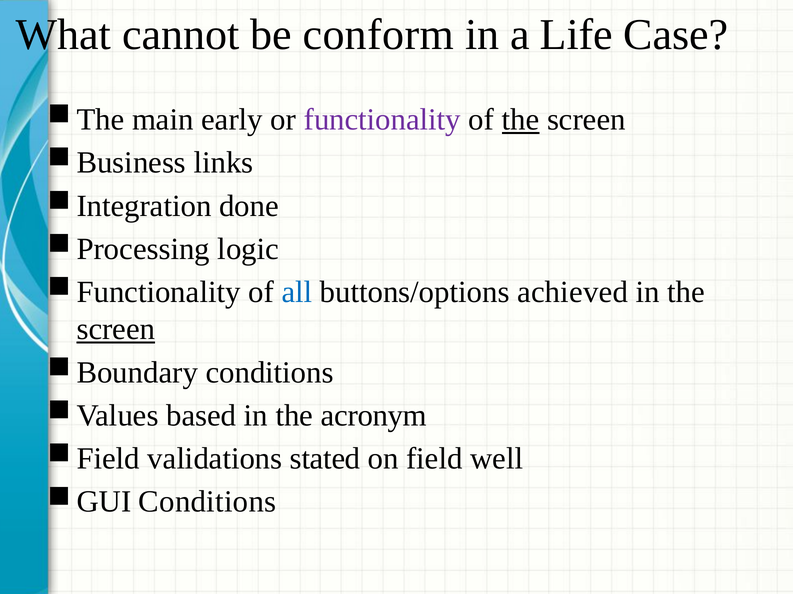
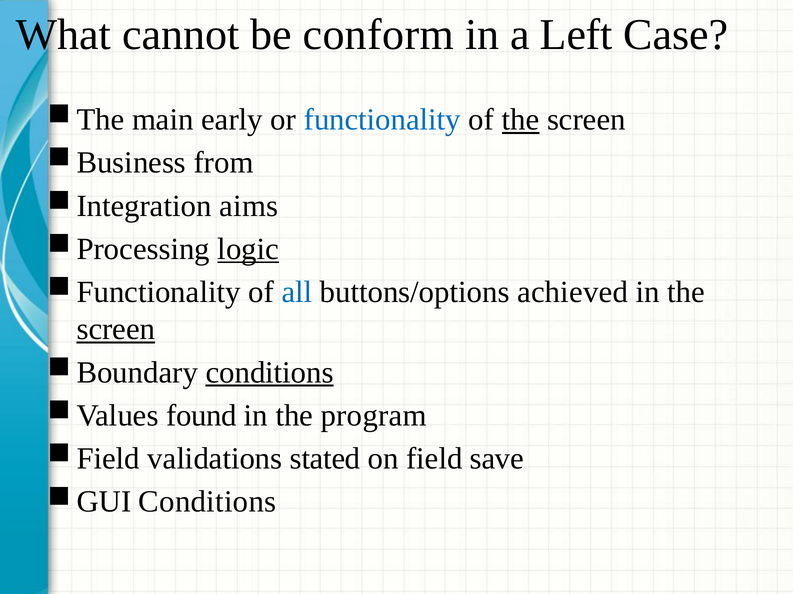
Life: Life -> Left (576, 35)
functionality colour: purple -> blue (382, 120)
links: links -> from (224, 163)
done: done -> aims (249, 206)
logic underline: none -> present (248, 249)
conditions underline: none -> present (270, 373)
based: based -> found (201, 416)
acronym: acronym -> program (374, 416)
well: well -> save (497, 459)
